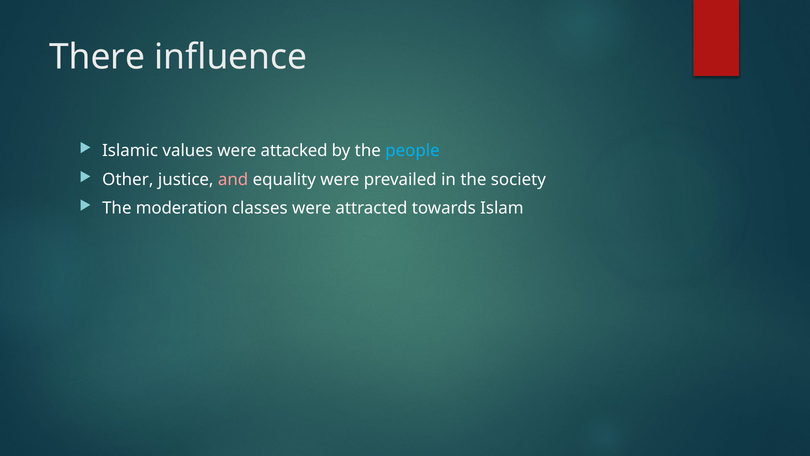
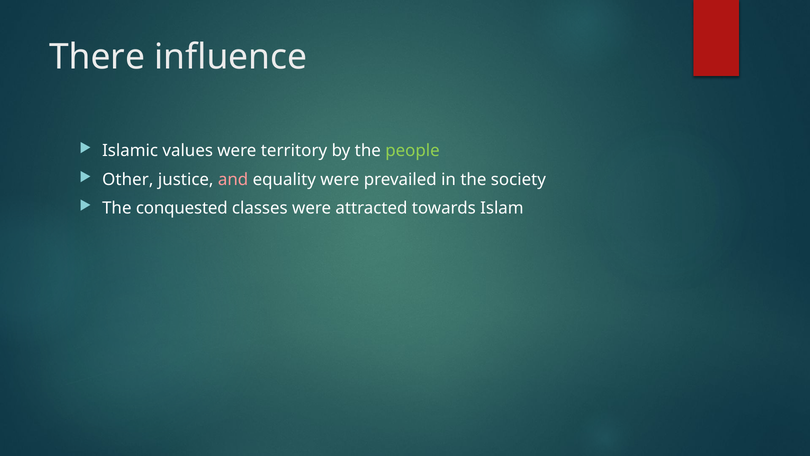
attacked: attacked -> territory (294, 151)
people colour: light blue -> light green (412, 151)
moderation: moderation -> conquested (182, 208)
